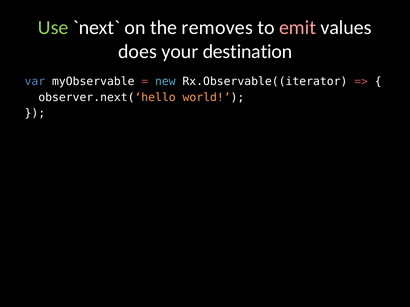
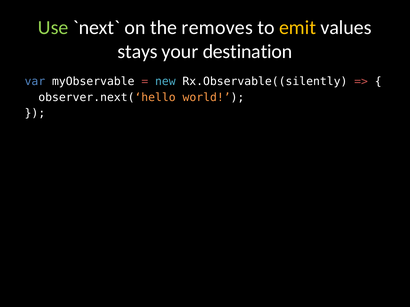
emit colour: pink -> yellow (298, 28)
does: does -> stays (138, 52)
Rx.Observable((iterator: Rx.Observable((iterator -> Rx.Observable((silently (265, 81)
